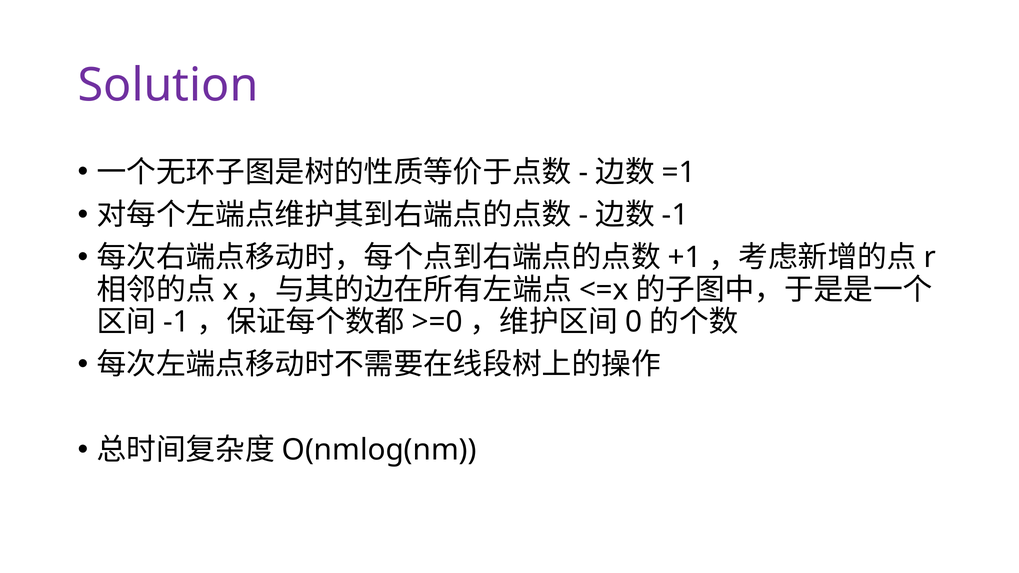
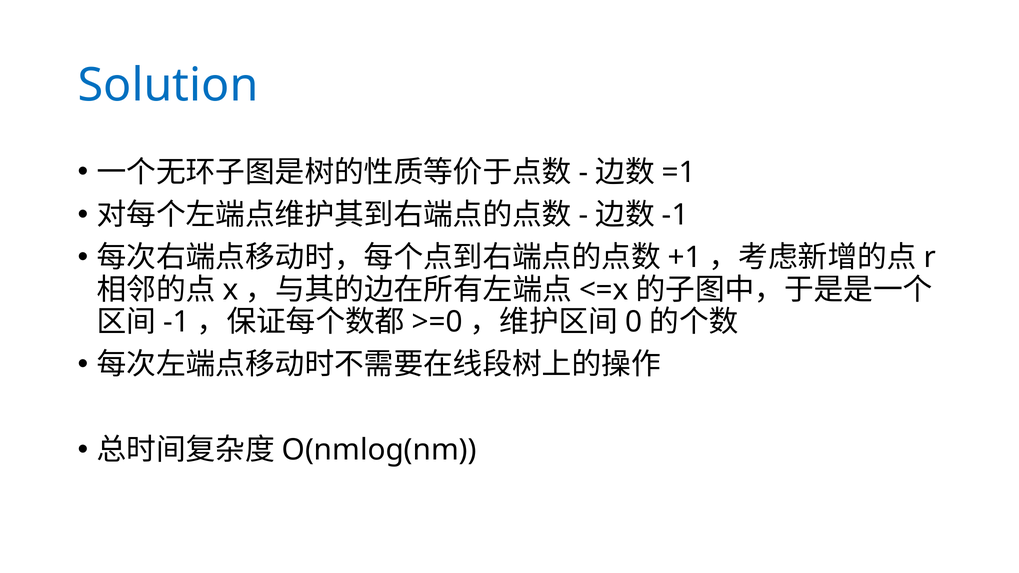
Solution colour: purple -> blue (168, 86)
